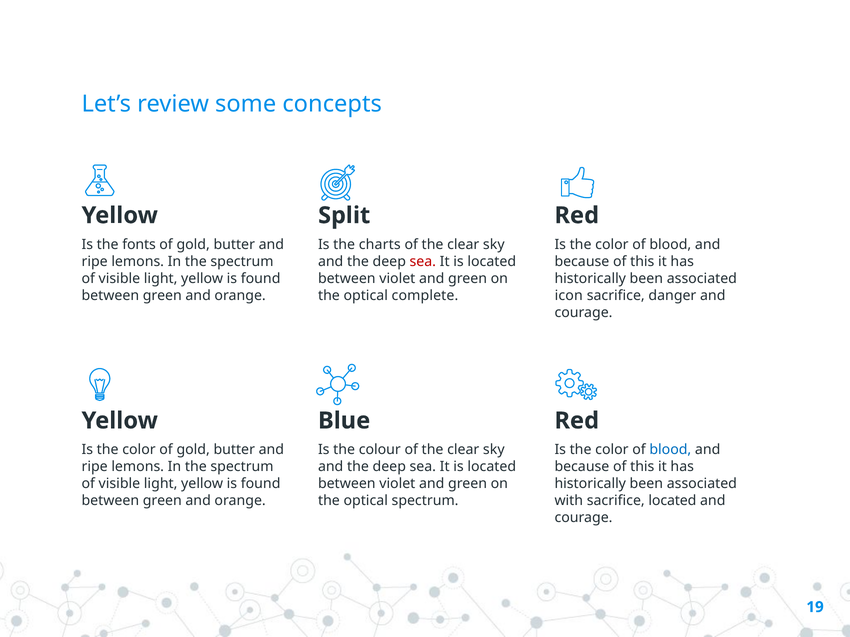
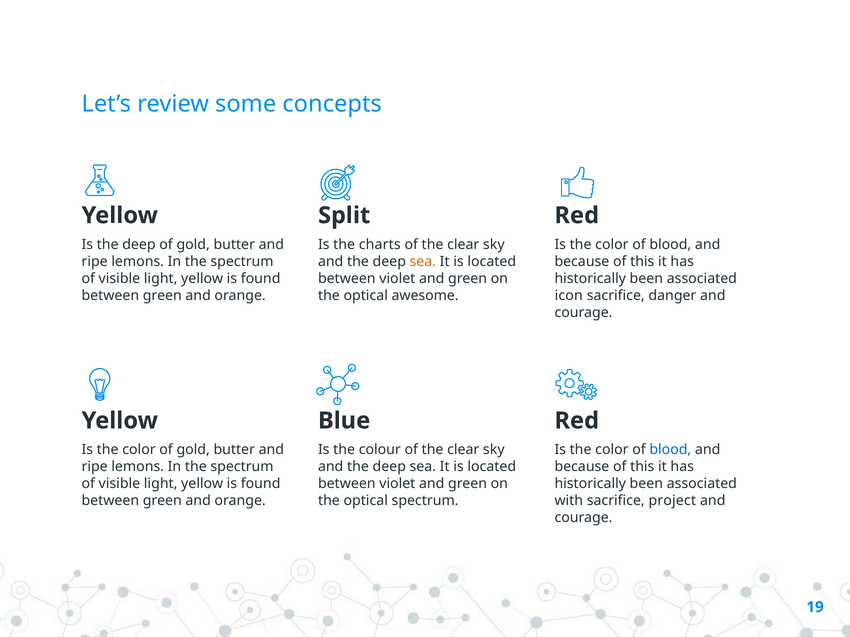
Is the fonts: fonts -> deep (139, 245)
sea colour: red -> orange (423, 262)
complete: complete -> awesome (425, 296)
sacrifice located: located -> project (672, 501)
